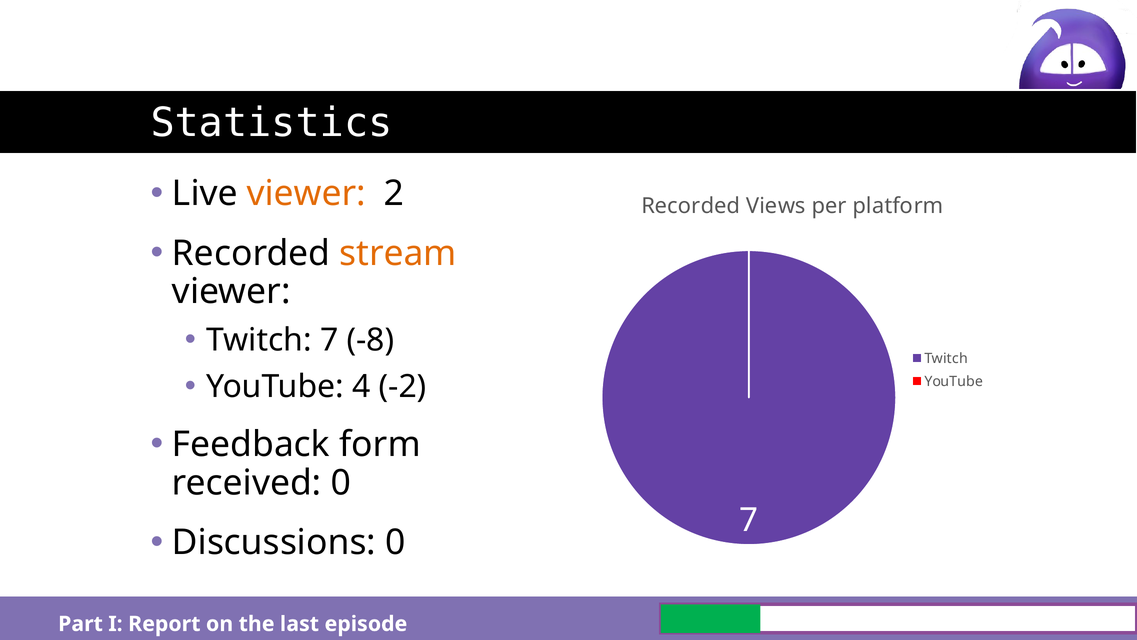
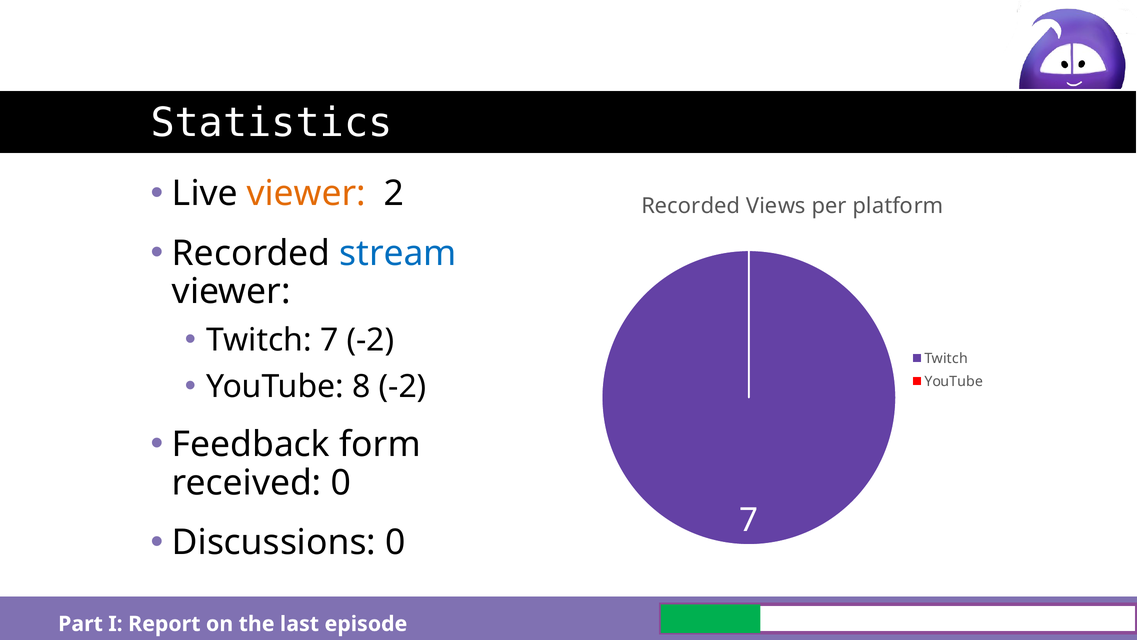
stream colour: orange -> blue (398, 253)
7 -8: -8 -> -2 (370, 340)
4: 4 -> 8 (361, 386)
